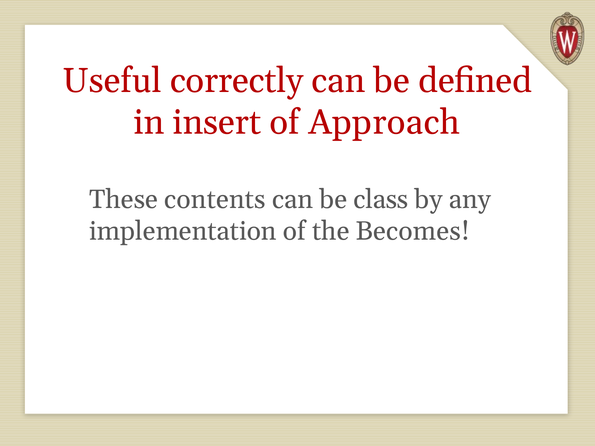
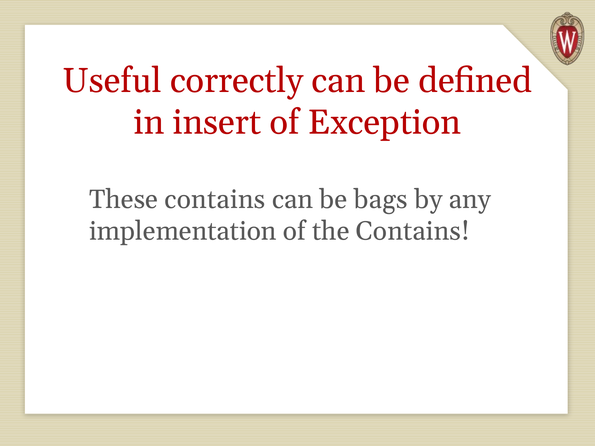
Approach: Approach -> Exception (384, 123)
These contents: contents -> contains (215, 200)
class: class -> bags (381, 200)
the Becomes: Becomes -> Contains (413, 231)
